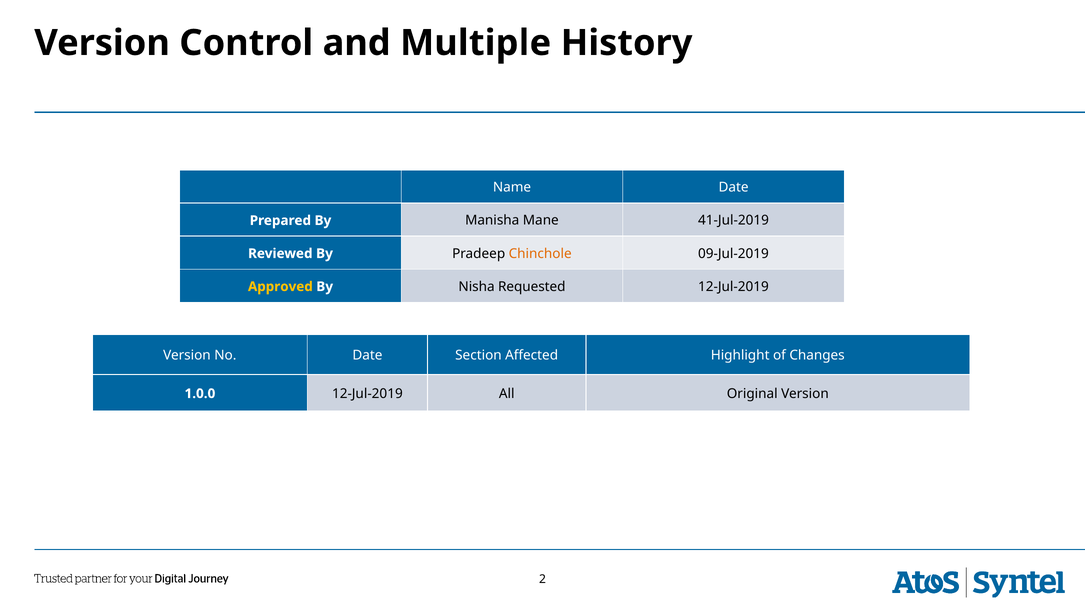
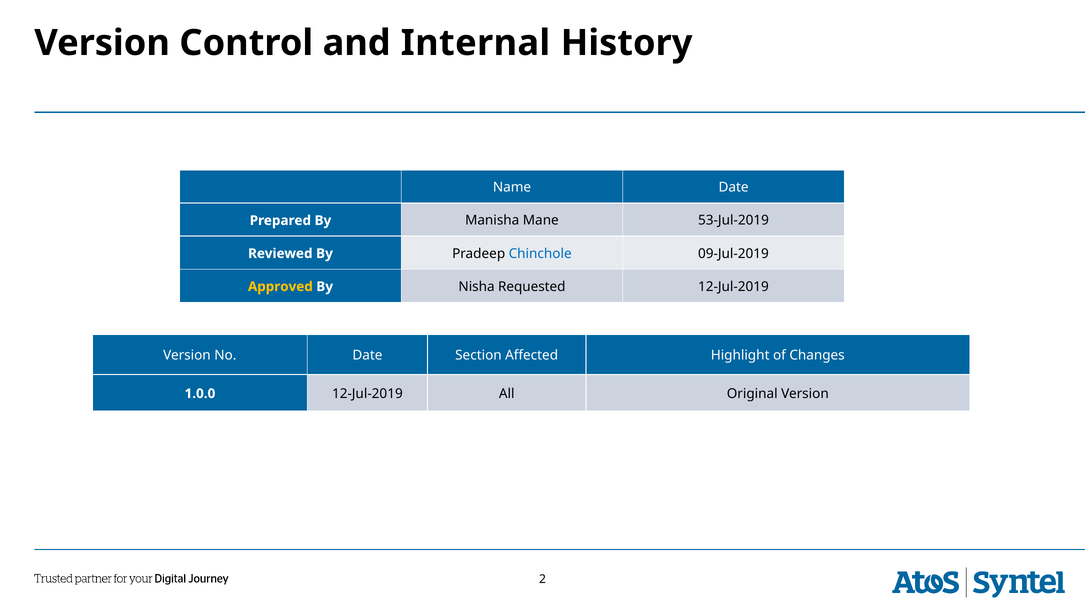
Multiple: Multiple -> Internal (475, 43)
41-Jul-2019: 41-Jul-2019 -> 53-Jul-2019 (734, 220)
Chinchole colour: orange -> blue (540, 253)
